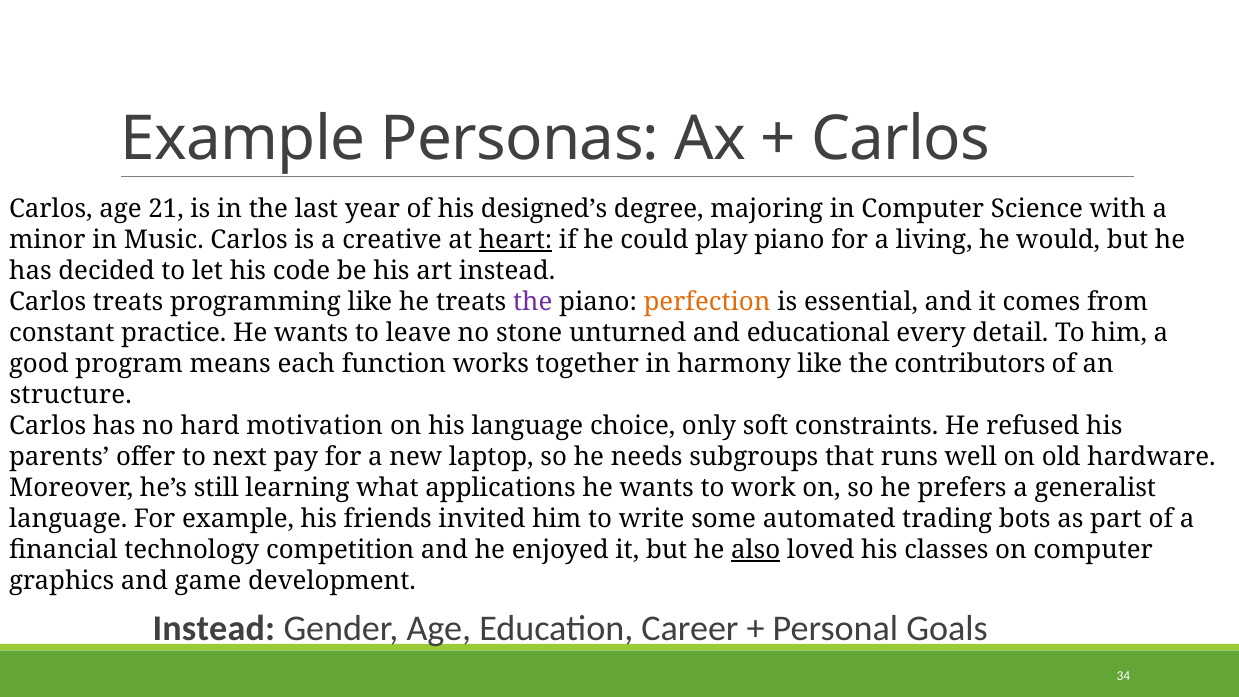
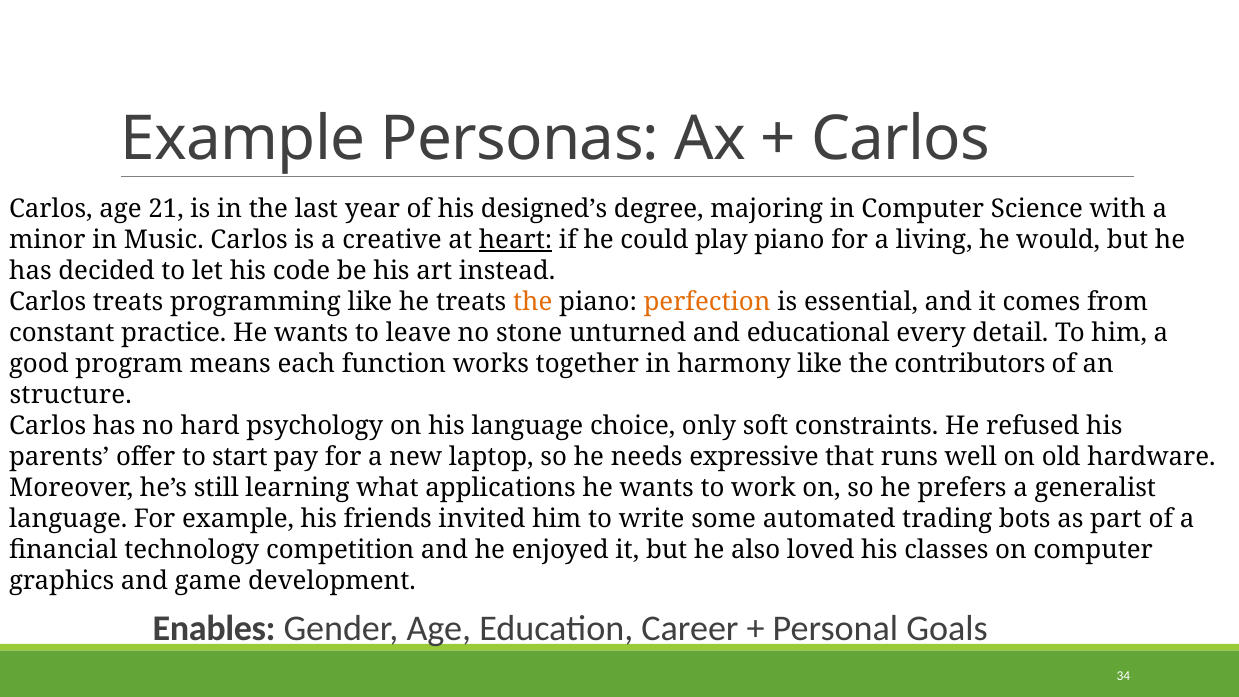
the colour: purple -> orange (533, 302)
motivation: motivation -> psychology (315, 426)
next: next -> start (240, 457)
subgroups: subgroups -> expressive (754, 457)
also underline: present -> none (756, 550)
Instead: Instead -> Enables (214, 628)
